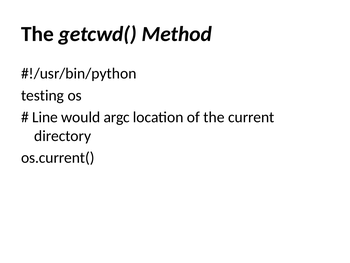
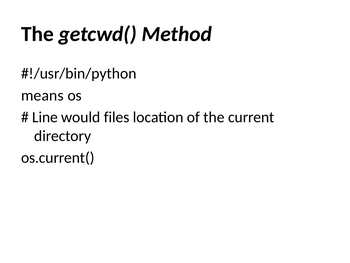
testing: testing -> means (42, 95)
argc: argc -> files (117, 117)
